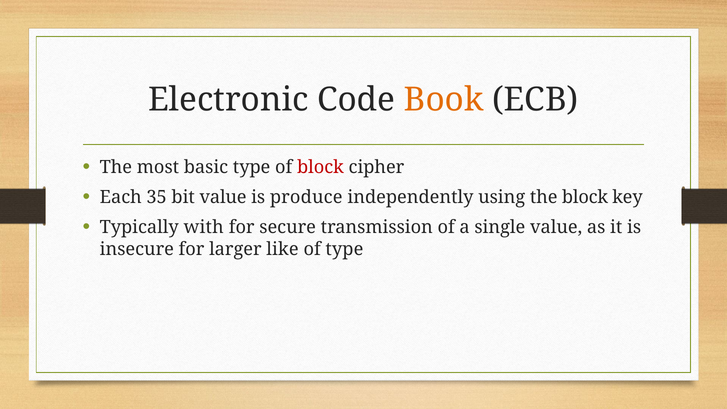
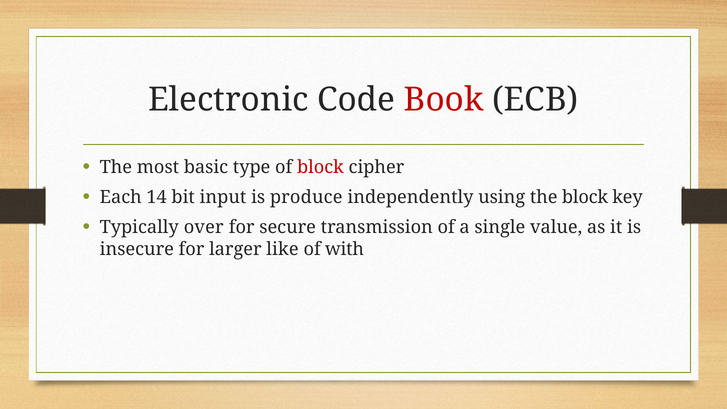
Book colour: orange -> red (444, 100)
35: 35 -> 14 (157, 197)
bit value: value -> input (223, 197)
with: with -> over (204, 227)
of type: type -> with (345, 249)
